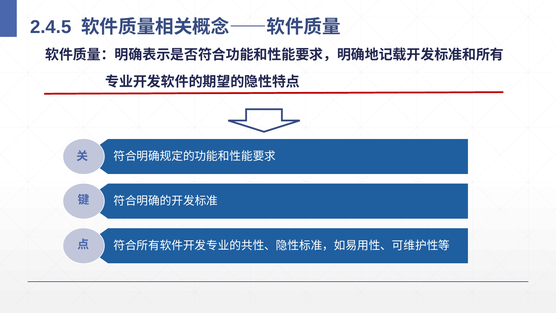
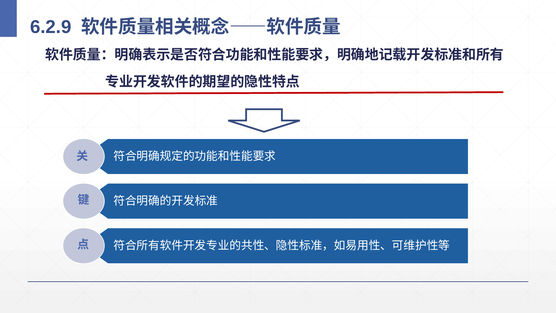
2.4.5: 2.4.5 -> 6.2.9 (51, 27)
